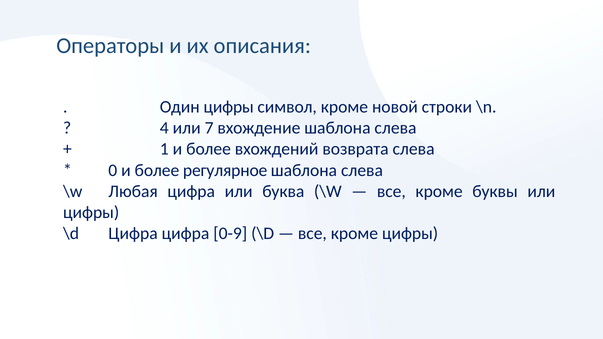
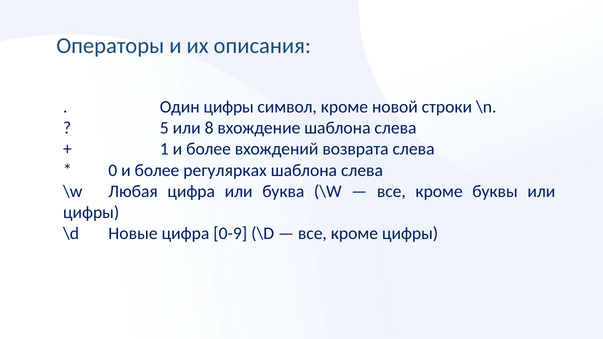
4: 4 -> 5 (164, 128)
7: 7 -> 8 (209, 128)
регулярное: регулярное -> регулярках (225, 170)
\d Цифра: Цифра -> Новые (133, 234)
